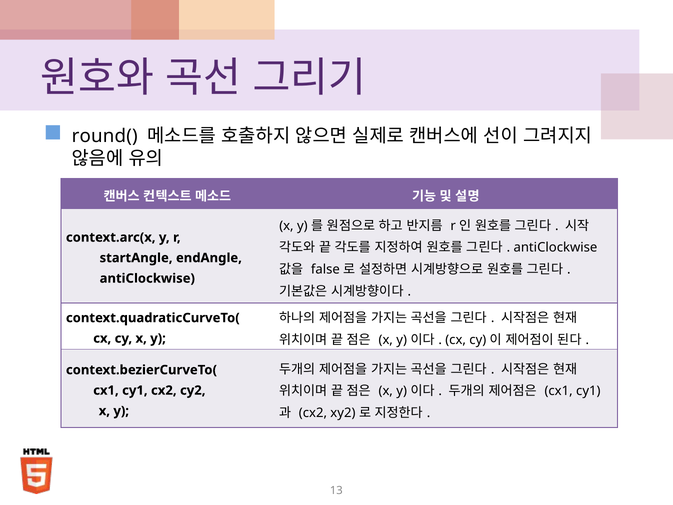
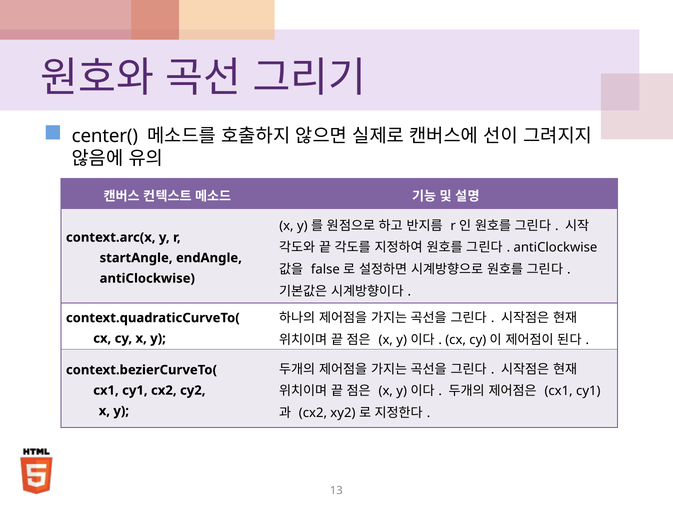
round(: round( -> center( (105, 136)
